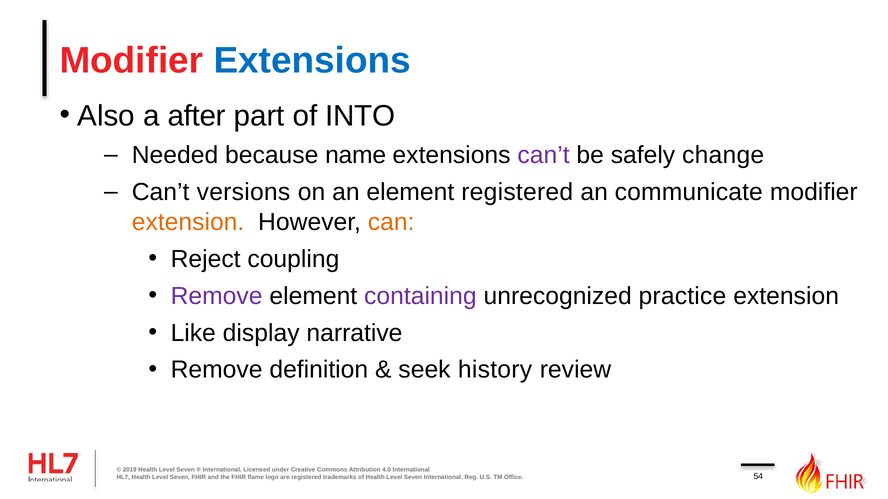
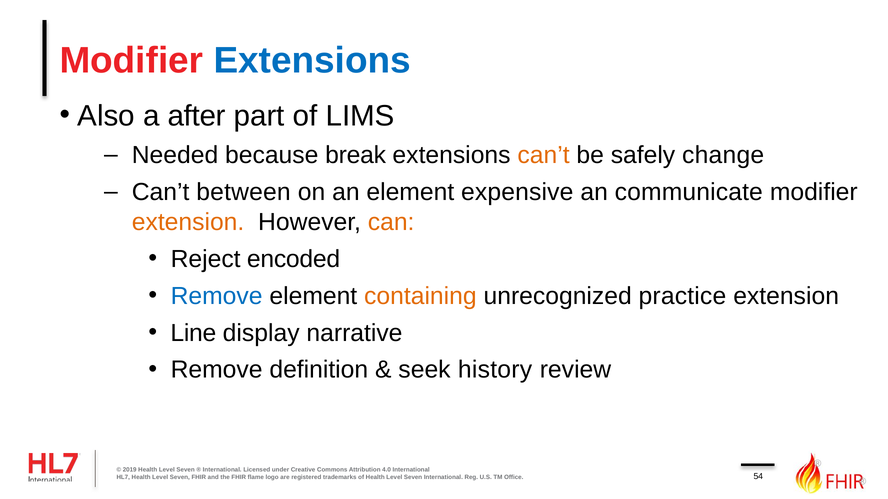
INTO: INTO -> LIMS (360, 116)
name: name -> break (356, 156)
can’t colour: purple -> orange (544, 156)
versions: versions -> between (244, 193)
element registered: registered -> expensive (517, 193)
coupling: coupling -> encoded (294, 259)
Remove colour: purple -> blue (217, 296)
containing colour: purple -> orange (420, 296)
Like: Like -> Line (193, 333)
